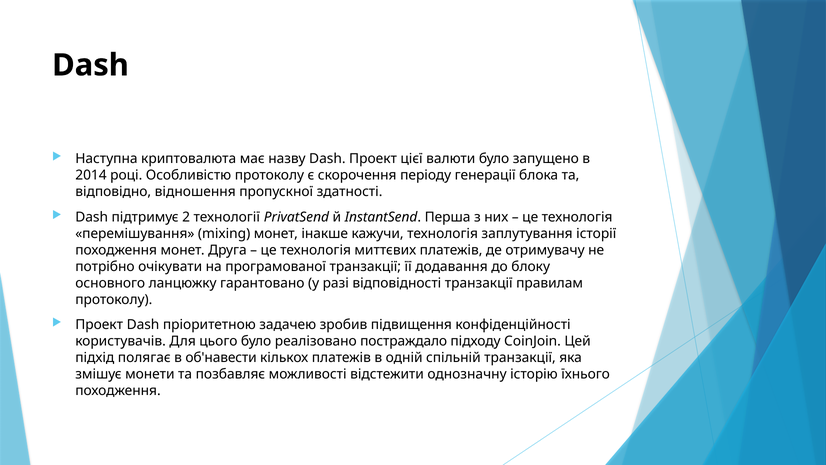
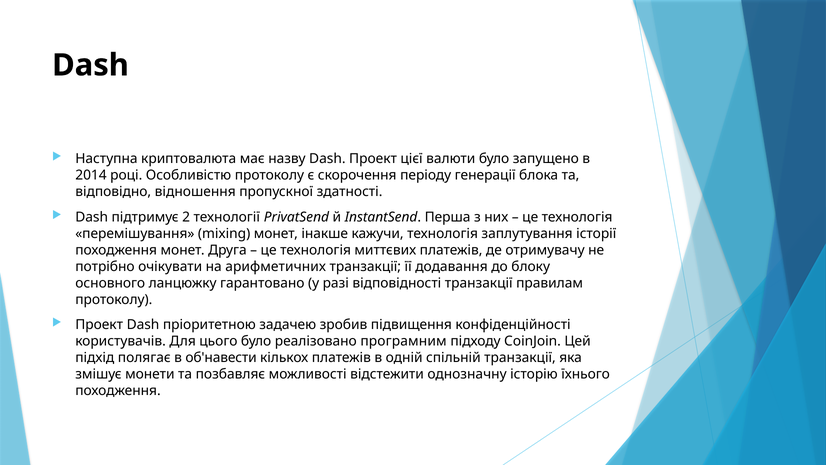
програмованої: програмованої -> арифметичних (276, 266)
постраждало: постраждало -> програмним (404, 341)
